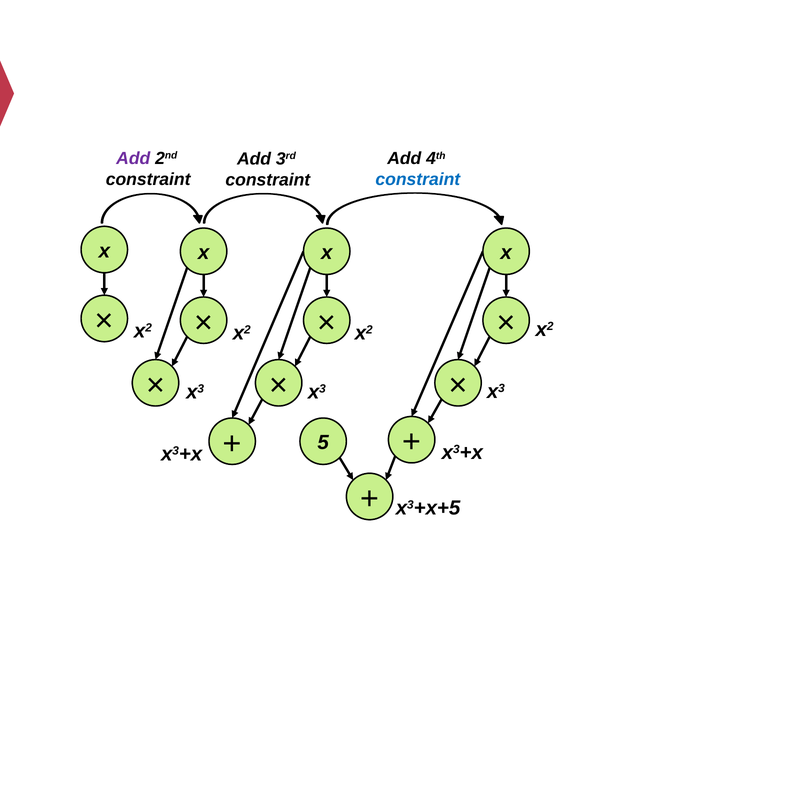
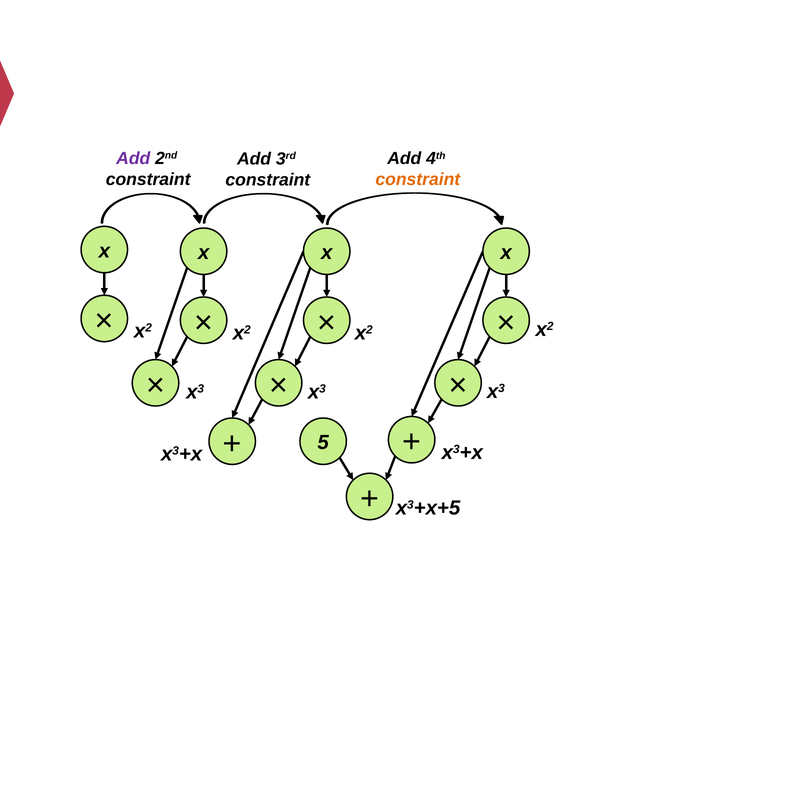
constraint colour: blue -> orange (418, 180)
